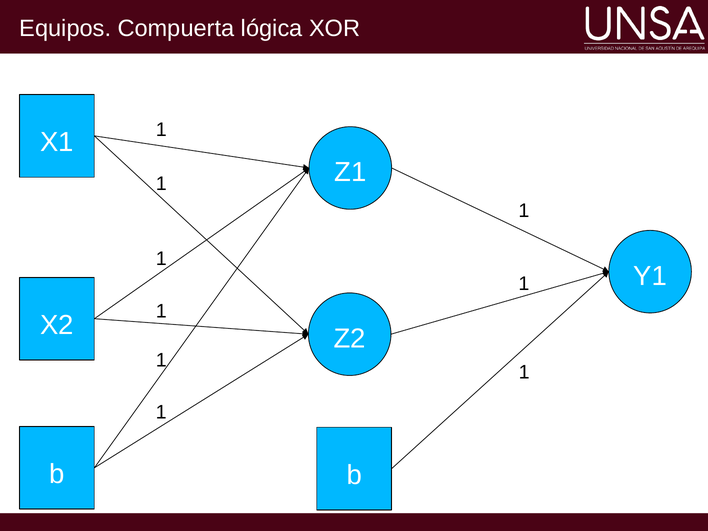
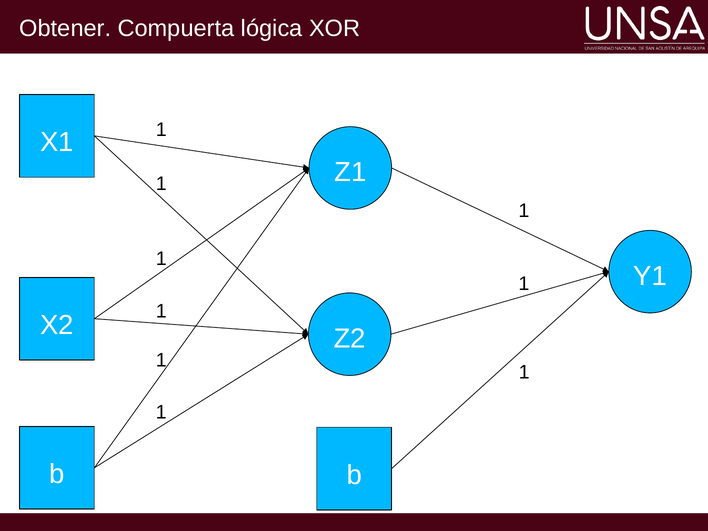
Equipos: Equipos -> Obtener (65, 29)
